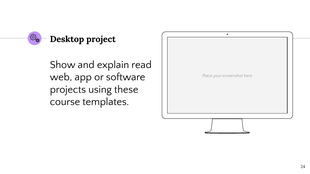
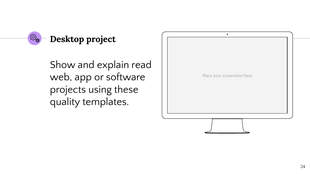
course: course -> quality (65, 102)
